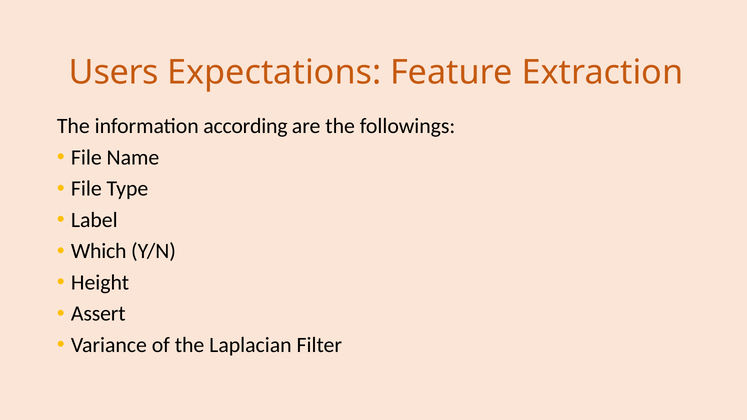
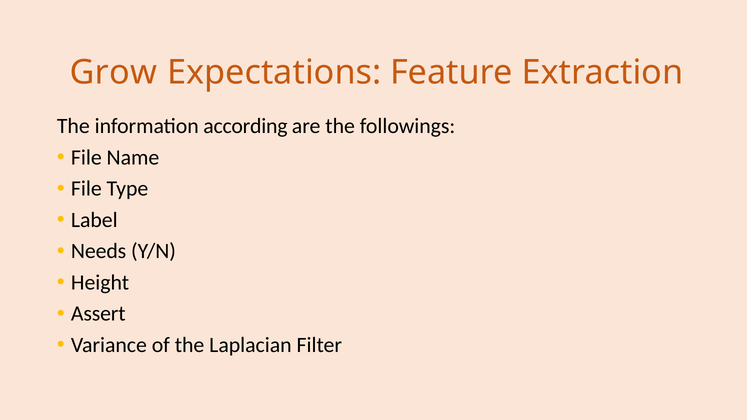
Users: Users -> Grow (113, 72)
Which: Which -> Needs (99, 251)
